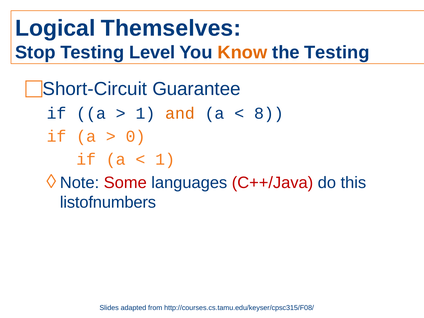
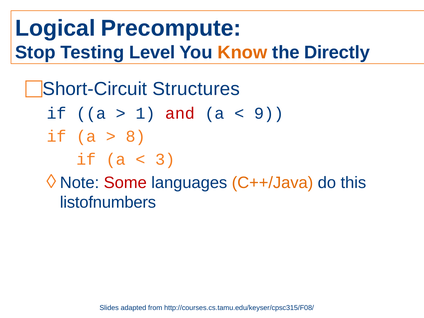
Themselves: Themselves -> Precompute (171, 28)
the Testing: Testing -> Directly (337, 52)
Guarantee: Guarantee -> Structures (196, 89)
and colour: orange -> red (180, 113)
8: 8 -> 9 (269, 113)
0: 0 -> 8 (136, 136)
1: 1 -> 3 (165, 159)
C++/Java colour: red -> orange (273, 183)
